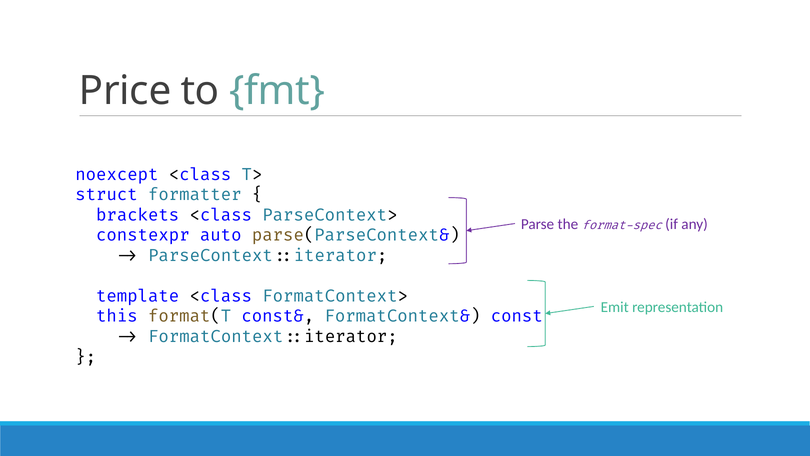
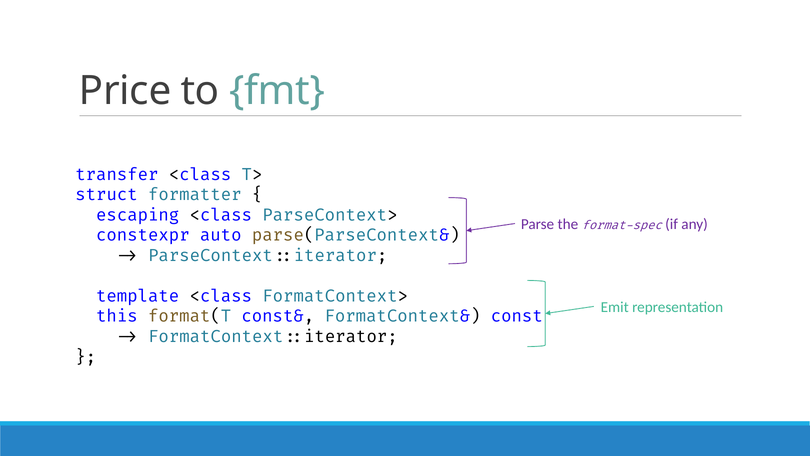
noexcept: noexcept -> transfer (117, 174)
brackets: brackets -> escaping (138, 215)
